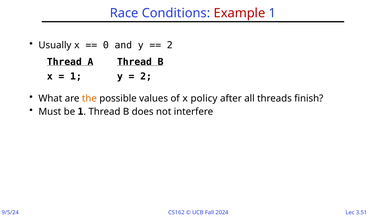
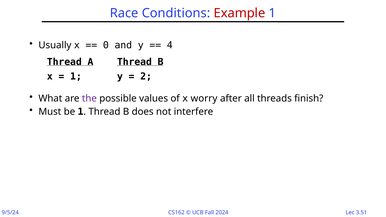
2: 2 -> 4 (170, 45)
the colour: orange -> purple (89, 98)
policy: policy -> worry (204, 98)
